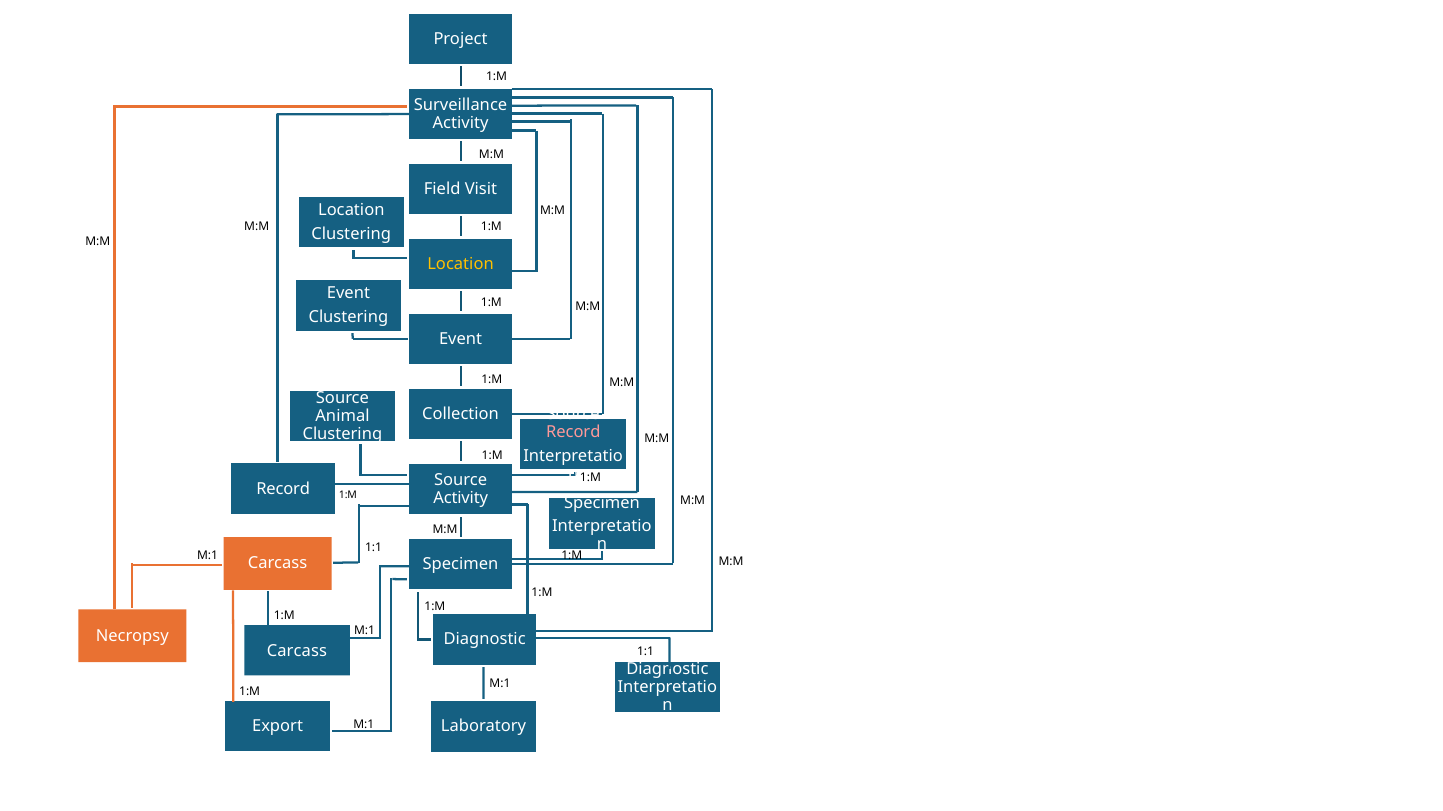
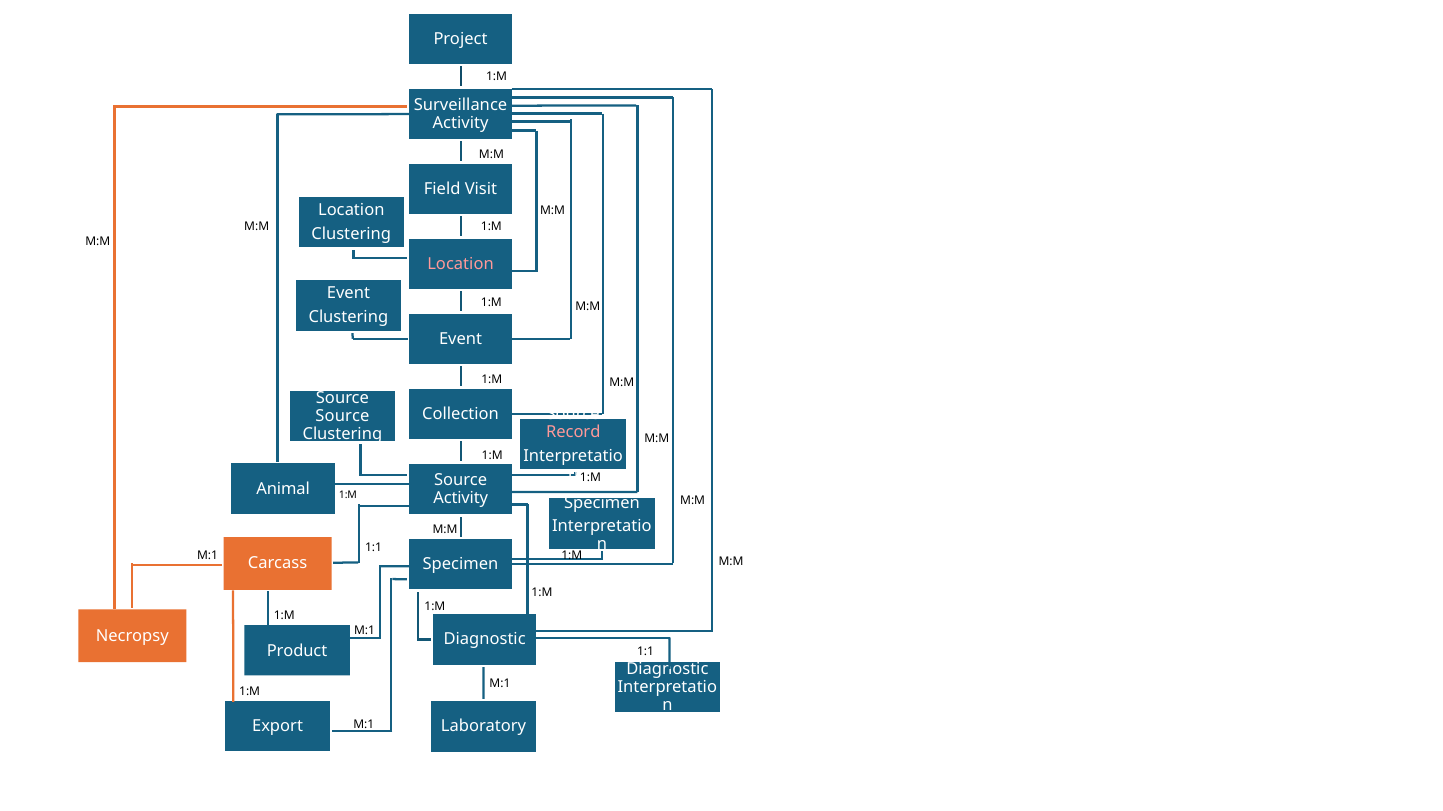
Location colour: yellow -> pink (461, 264)
Animal: Animal -> Source (342, 416)
Record: Record -> Animal (283, 489)
Carcass: Carcass -> Product (297, 652)
